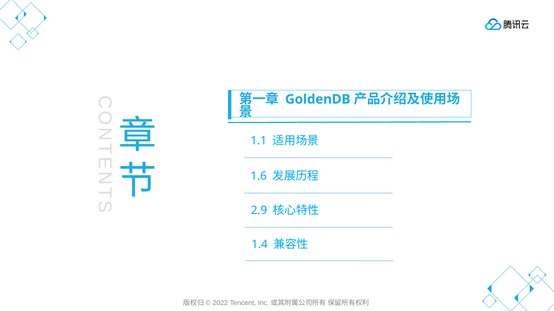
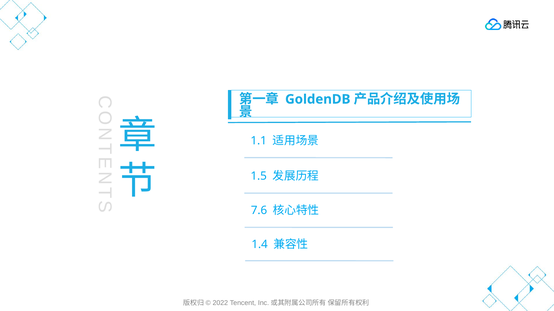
1.6: 1.6 -> 1.5 (259, 177)
2.9: 2.9 -> 7.6 (259, 211)
